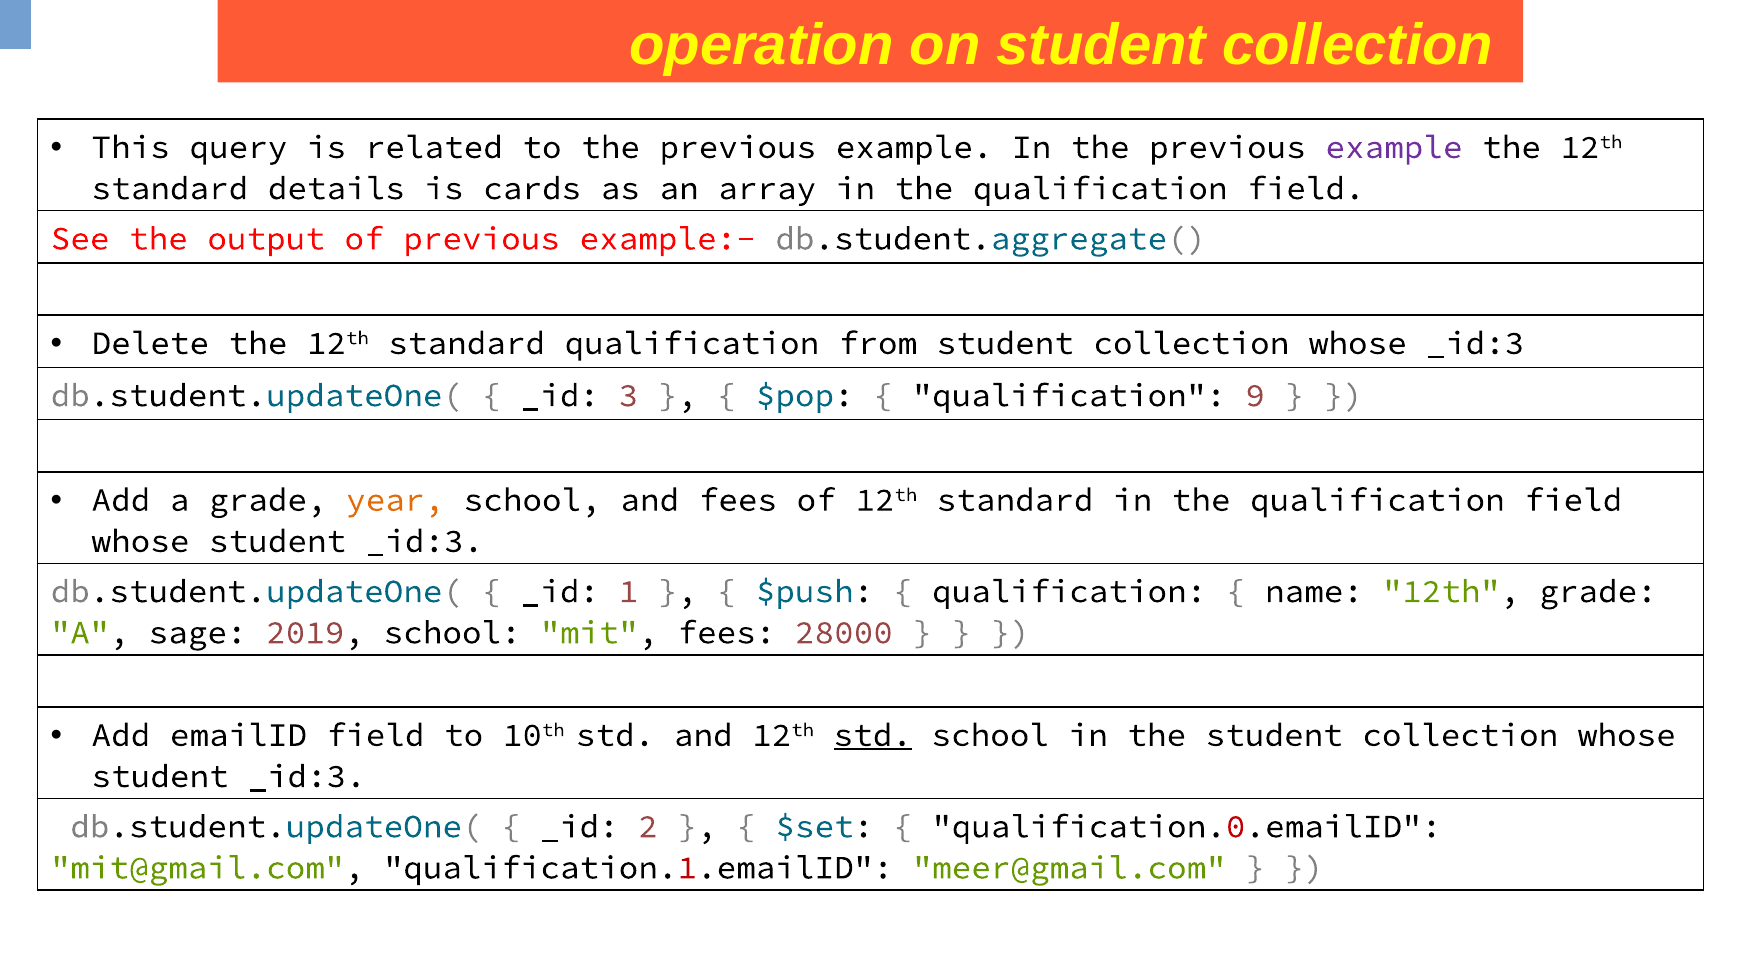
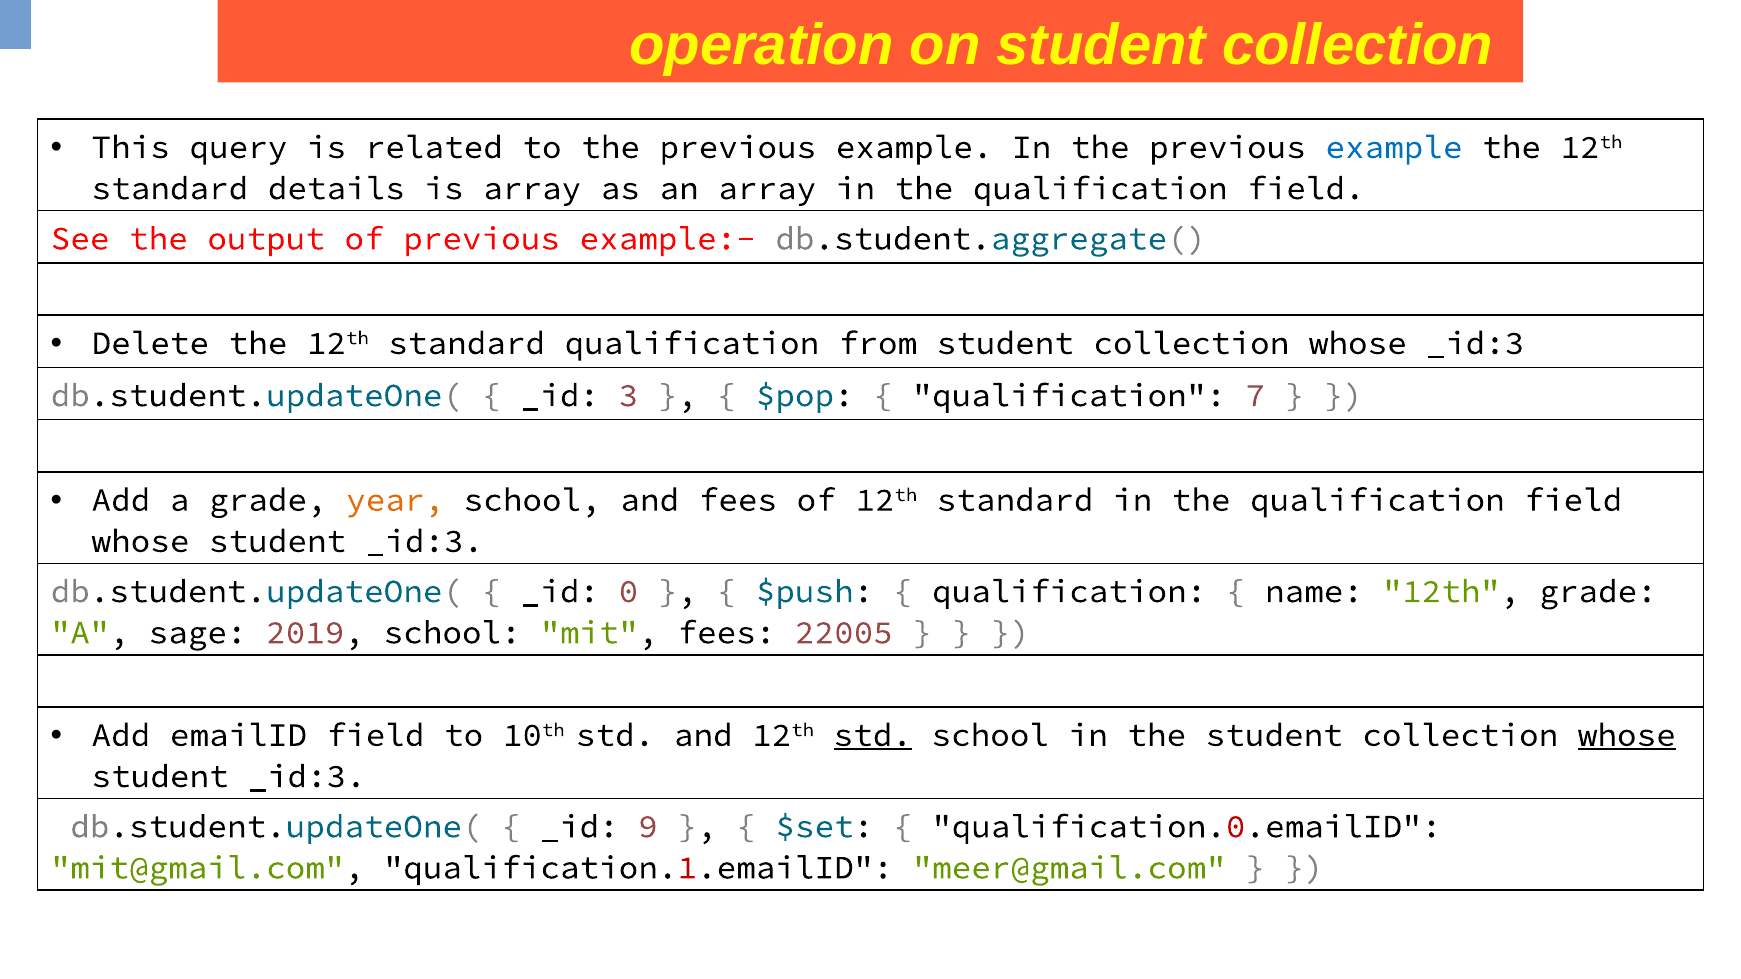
example colour: purple -> blue (1394, 147)
is cards: cards -> array (532, 188)
9: 9 -> 7 (1255, 396)
1: 1 -> 0 (628, 592)
28000: 28000 -> 22005 (844, 633)
whose underline: none -> present (1627, 735)
2: 2 -> 9 (648, 827)
